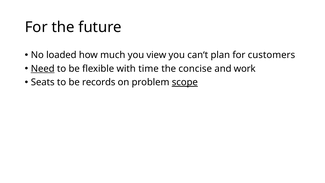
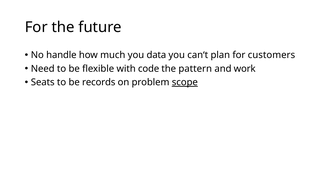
loaded: loaded -> handle (61, 55)
view: view -> data (156, 55)
Need underline: present -> none (43, 69)
time: time -> code (149, 69)
concise: concise -> pattern (195, 69)
